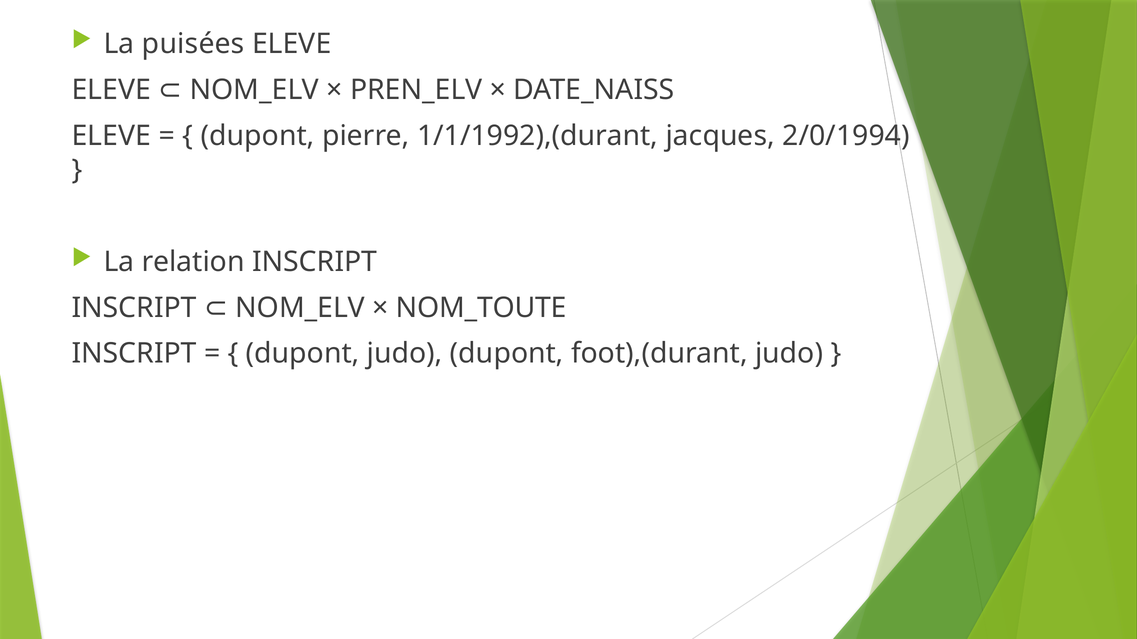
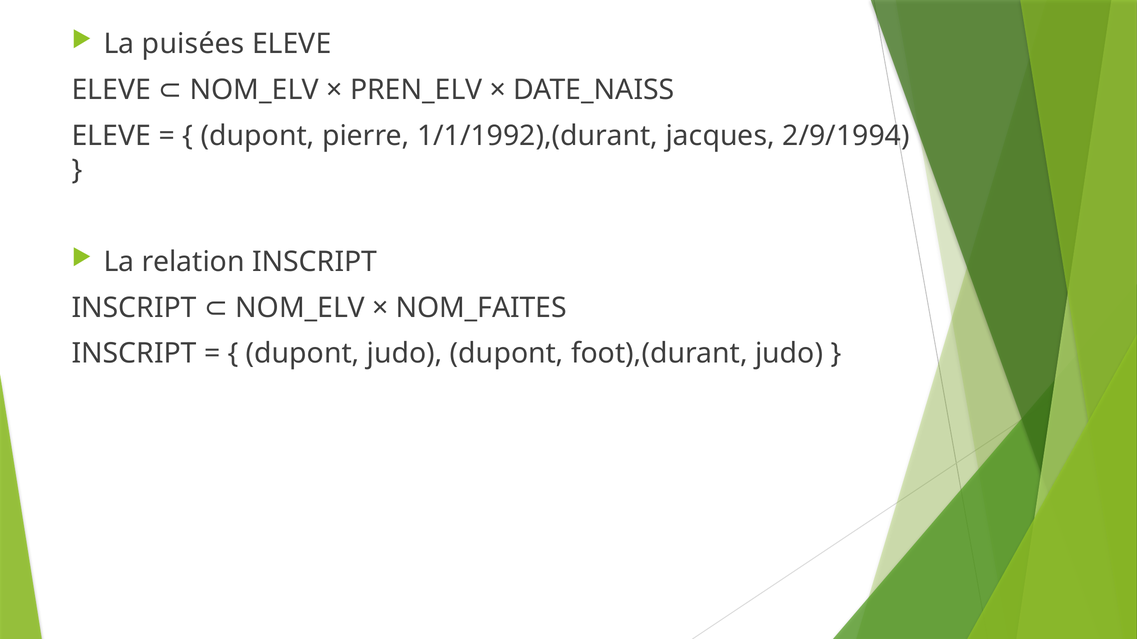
2/0/1994: 2/0/1994 -> 2/9/1994 (846, 136)
NOM_TOUTE: NOM_TOUTE -> NOM_FAITES (481, 308)
